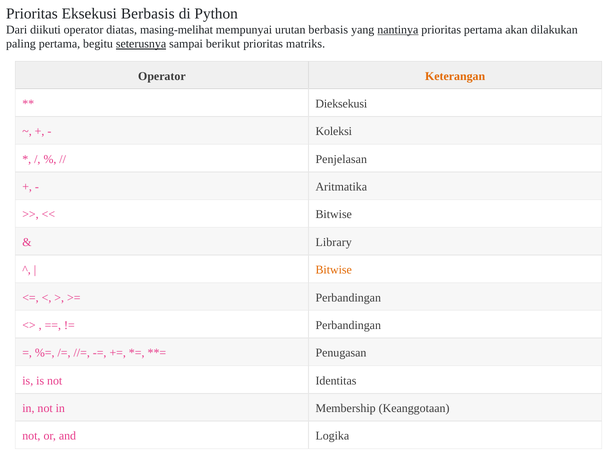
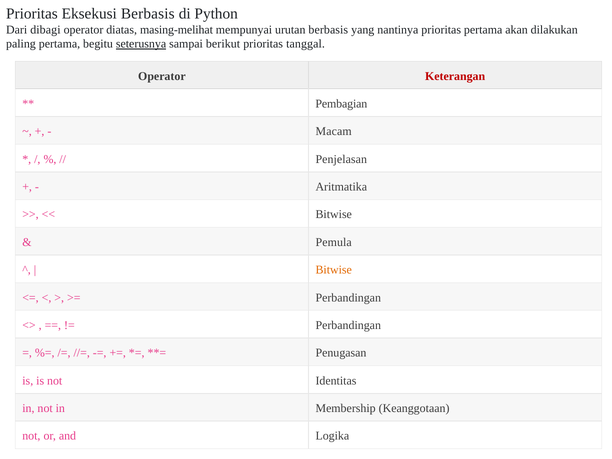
diikuti: diikuti -> dibagi (45, 30)
nantinya underline: present -> none (398, 30)
matriks: matriks -> tanggal (306, 44)
Keterangan colour: orange -> red (455, 76)
Dieksekusi: Dieksekusi -> Pembagian (341, 104)
Koleksi: Koleksi -> Macam (334, 131)
Library: Library -> Pemula (334, 242)
